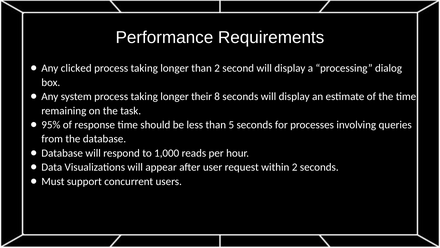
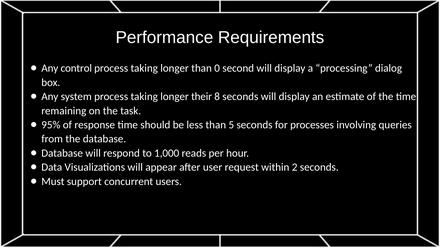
clicked: clicked -> control (76, 68)
than 2: 2 -> 0 (217, 68)
